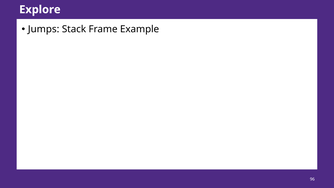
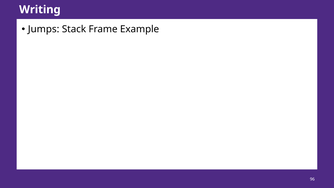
Explore: Explore -> Writing (40, 10)
